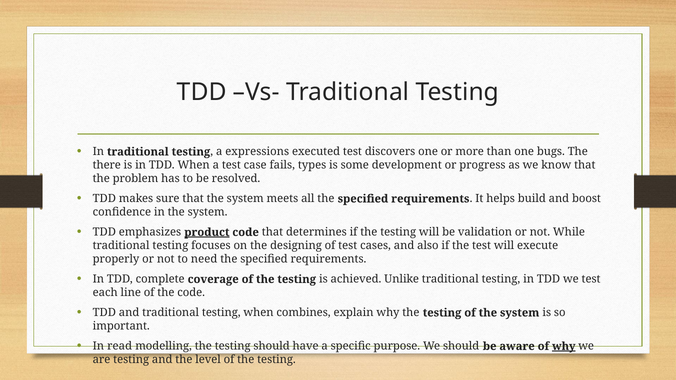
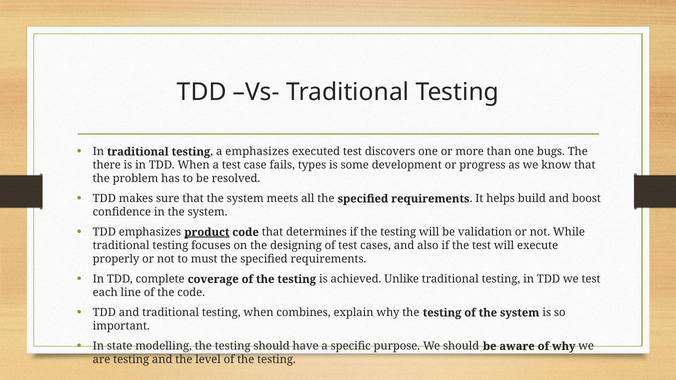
a expressions: expressions -> emphasizes (257, 152)
need: need -> must (204, 259)
read: read -> state (120, 346)
why underline: present -> none (564, 346)
